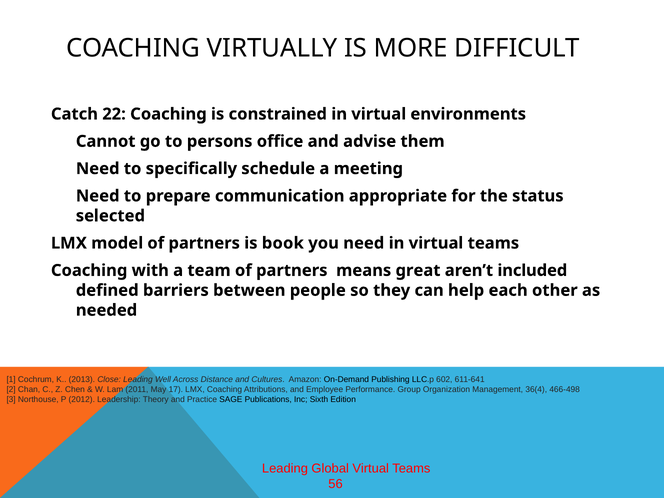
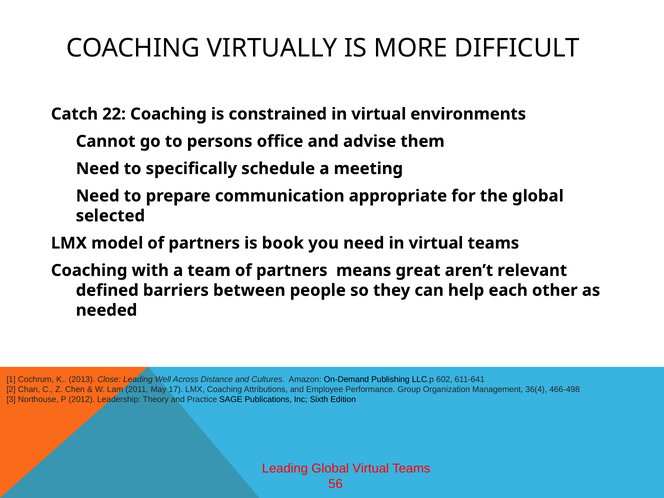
the status: status -> global (538, 196)
included: included -> relevant (532, 270)
